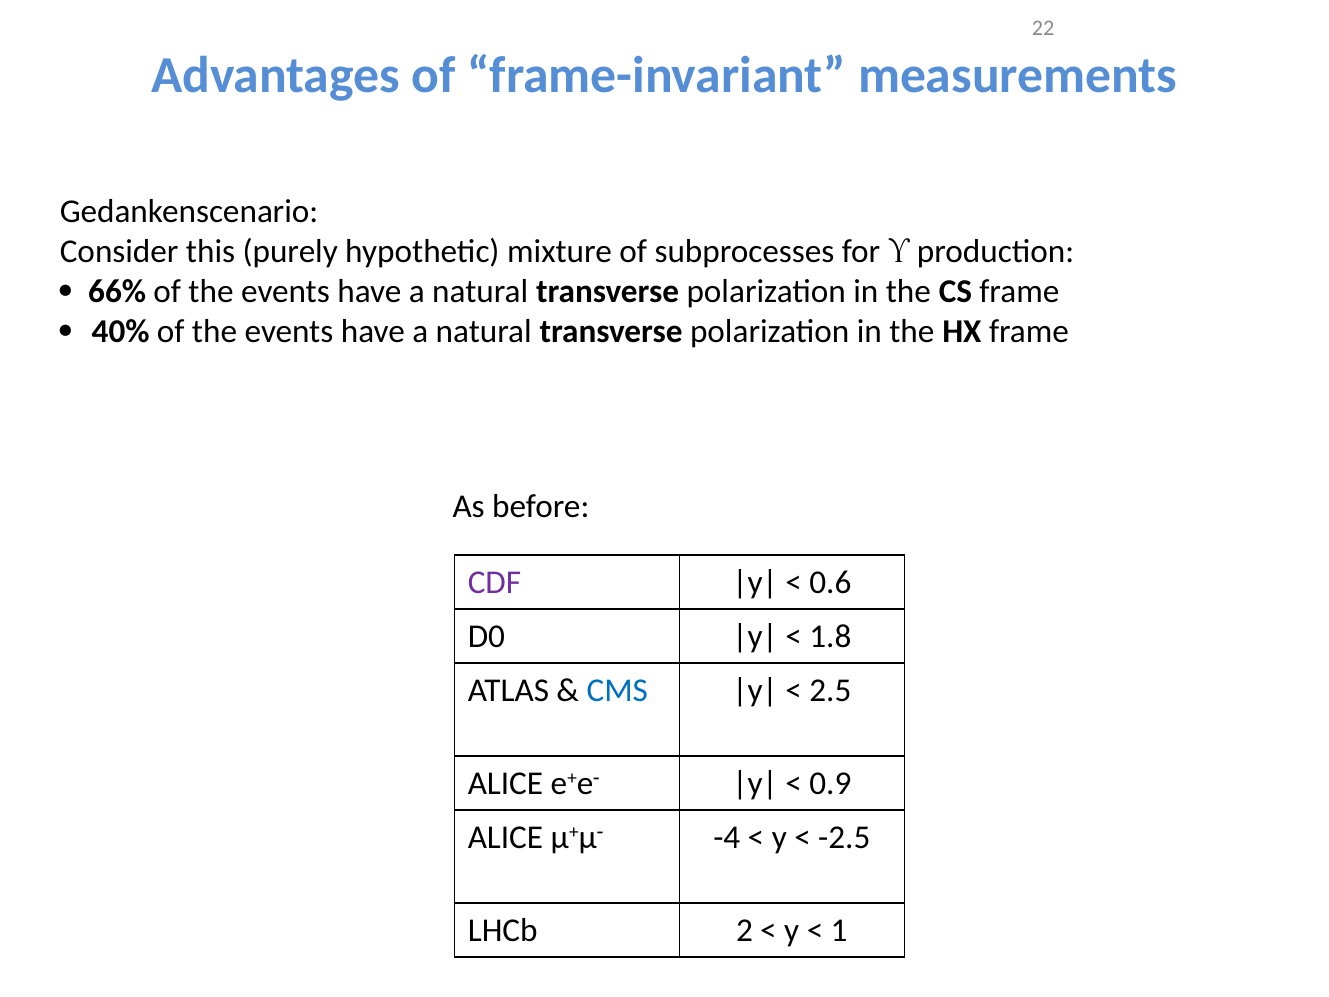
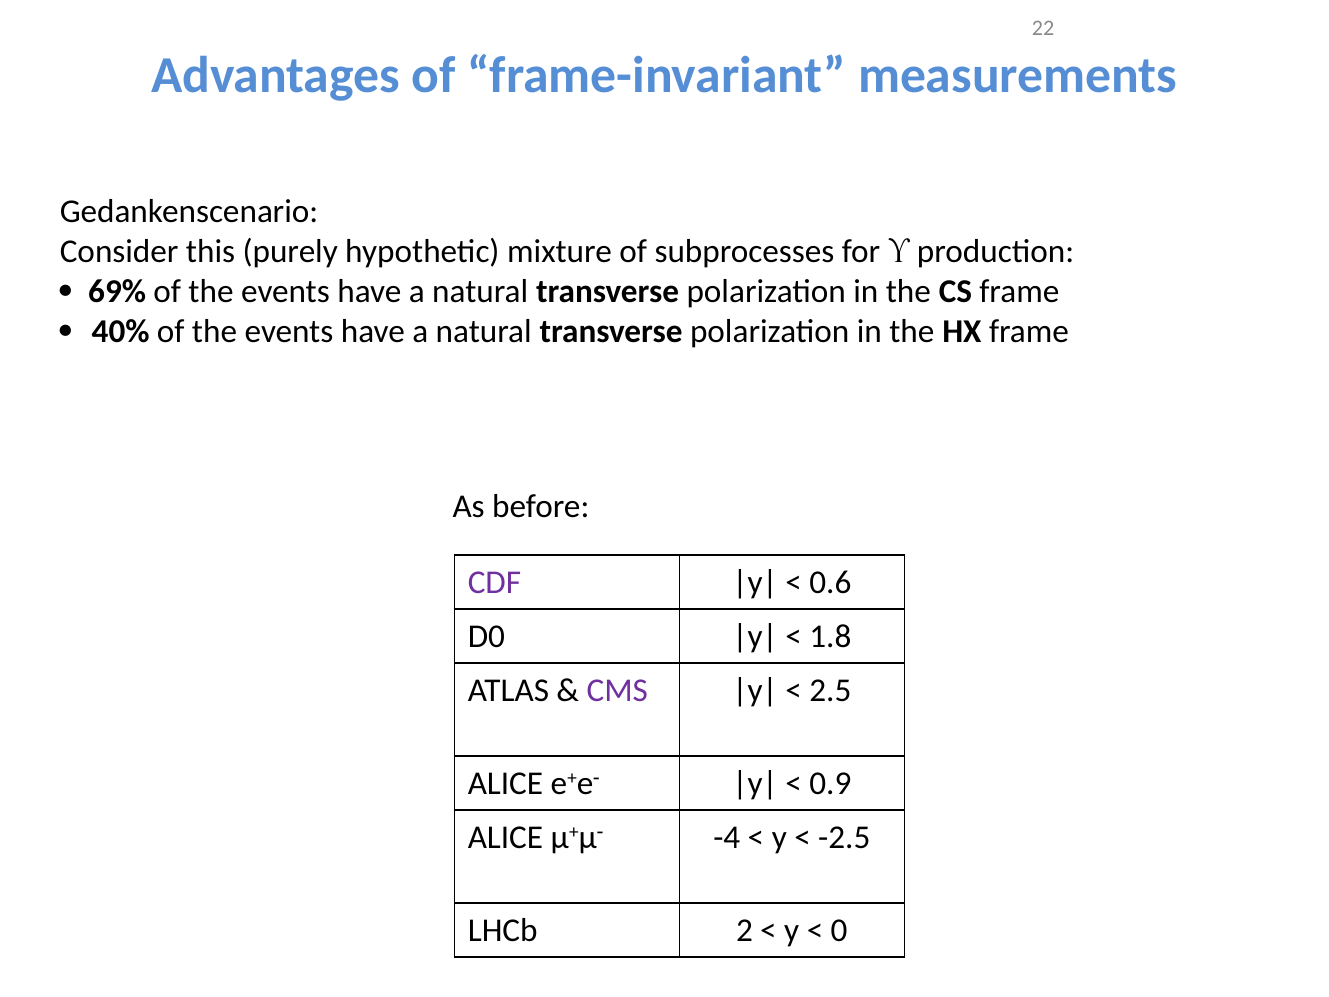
66%: 66% -> 69% (117, 291)
CMS colour: blue -> purple (617, 690)
1: 1 -> 0 (839, 930)
